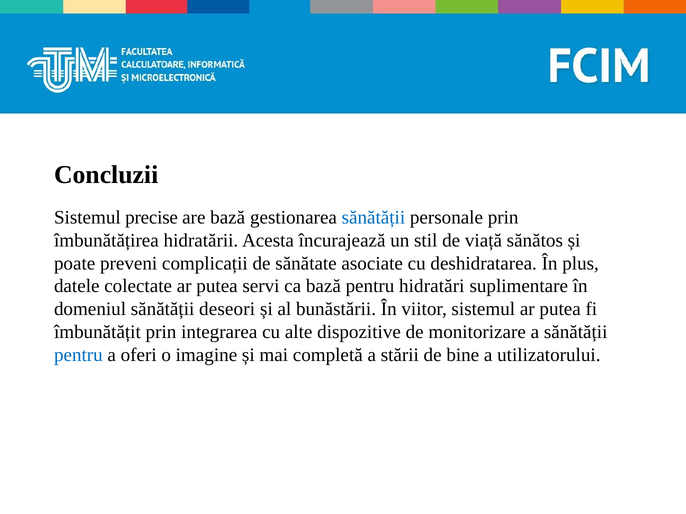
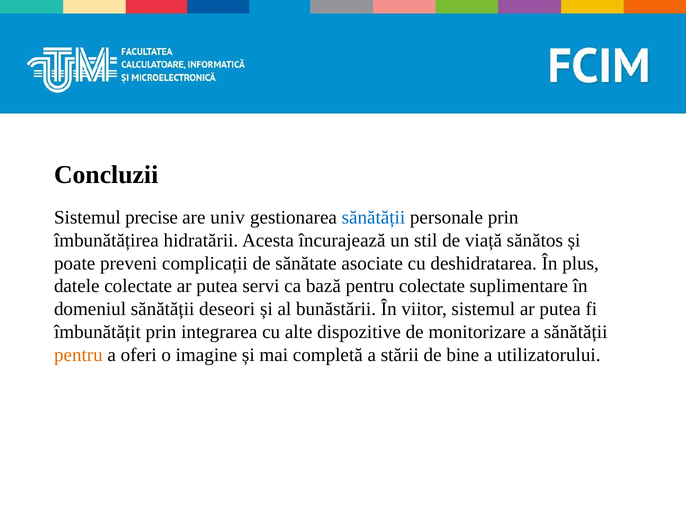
are bază: bază -> univ (228, 218)
pentru hidratări: hidratări -> colectate (432, 286)
pentru colour: blue -> orange (78, 355)
